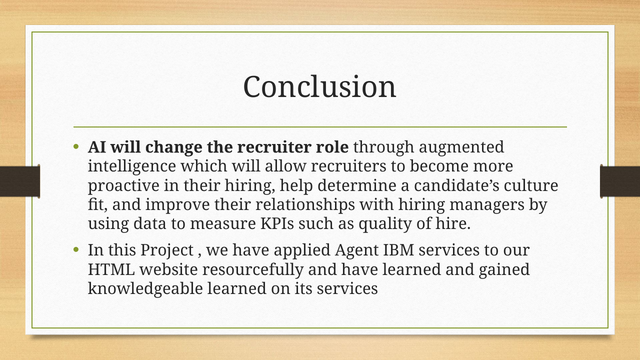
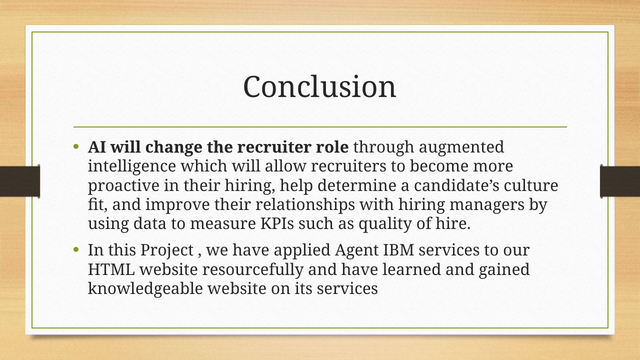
knowledgeable learned: learned -> website (237, 289)
